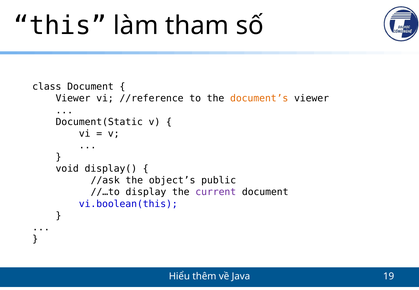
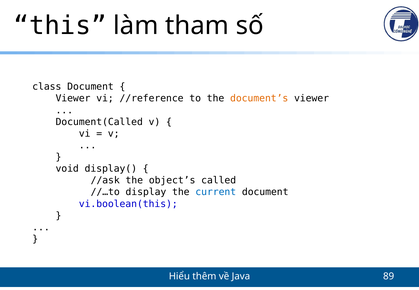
Document(Static: Document(Static -> Document(Called (99, 122)
public: public -> called (219, 180)
current colour: purple -> blue (216, 192)
19: 19 -> 89 (389, 276)
